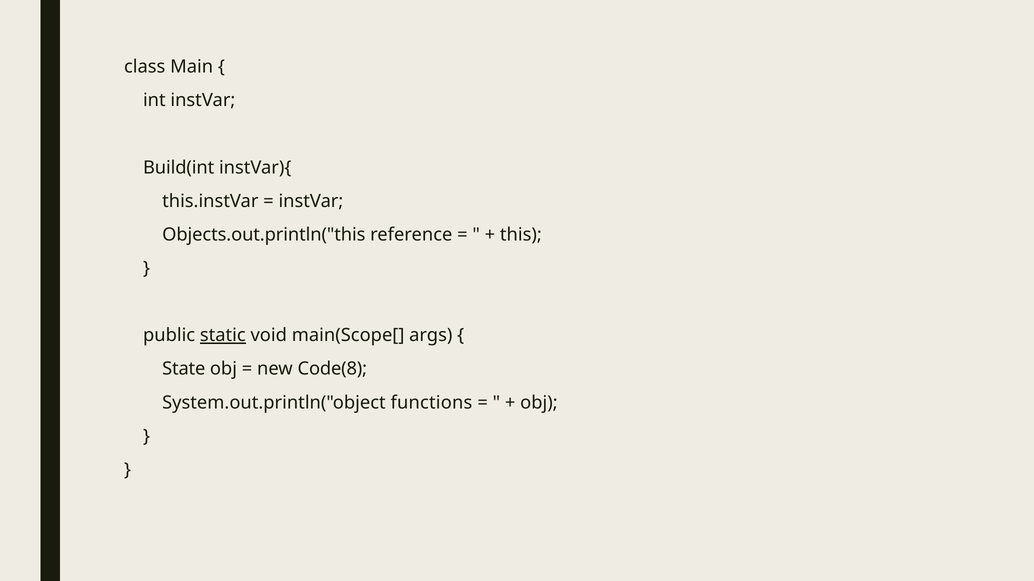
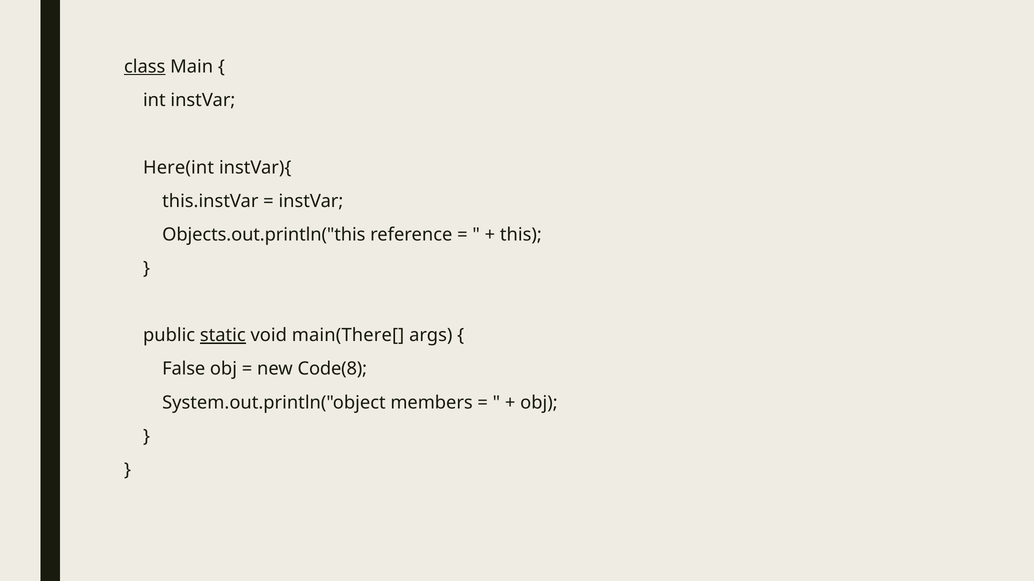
class underline: none -> present (145, 67)
Build(int: Build(int -> Here(int (179, 168)
main(Scope[: main(Scope[ -> main(There[ (348, 336)
State: State -> False (184, 369)
functions: functions -> members (432, 403)
